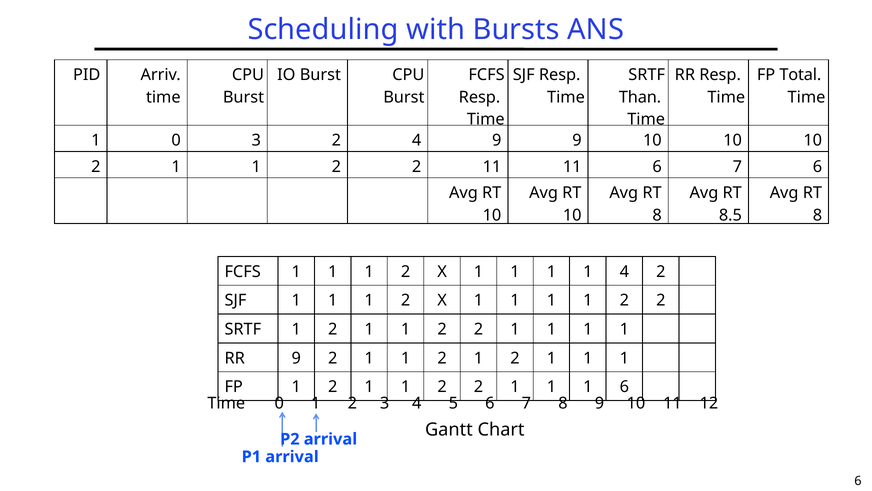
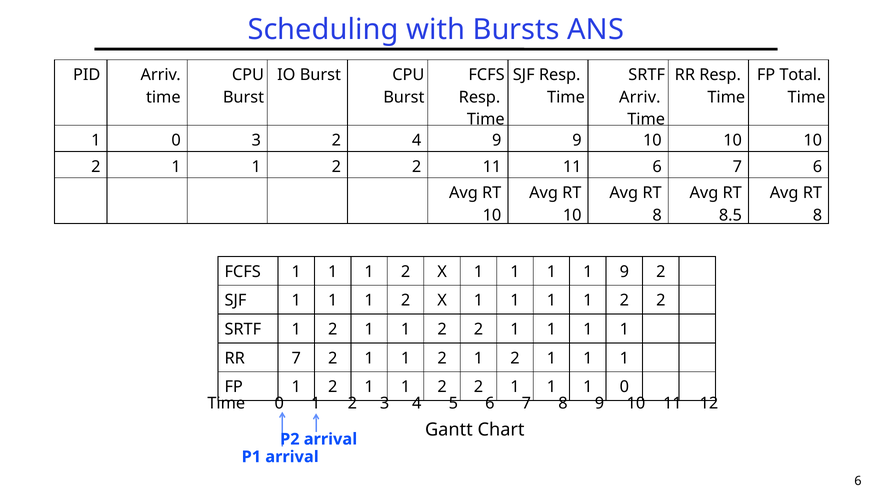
Than: Than -> Arriv (640, 97)
1 4: 4 -> 9 (624, 271)
RR 9: 9 -> 7 (296, 358)
1 1 6: 6 -> 0 (624, 387)
